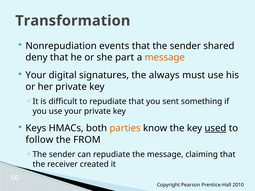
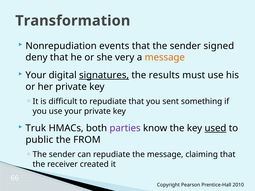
shared: shared -> signed (219, 46)
part: part -> very (125, 57)
signatures underline: none -> present (104, 75)
always: always -> results (164, 75)
Keys: Keys -> Truk (36, 128)
parties colour: orange -> purple (125, 128)
follow: follow -> public (39, 140)
